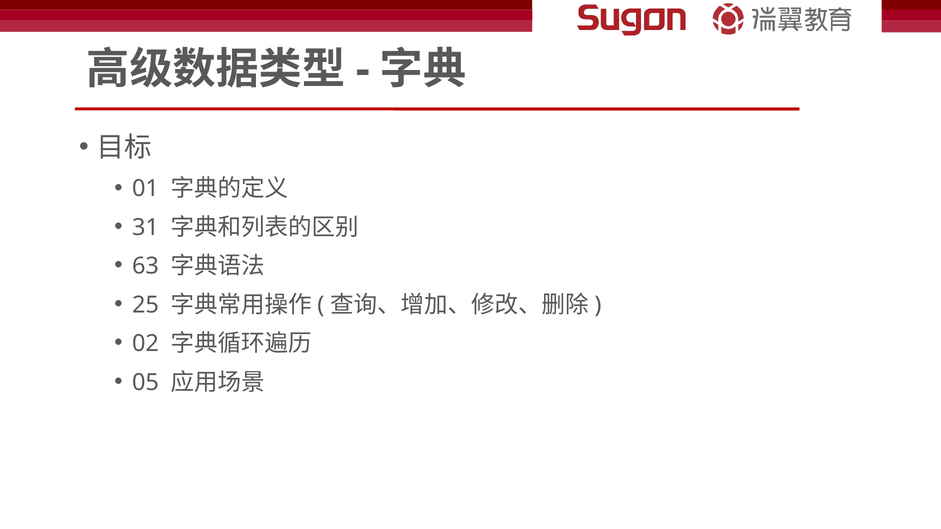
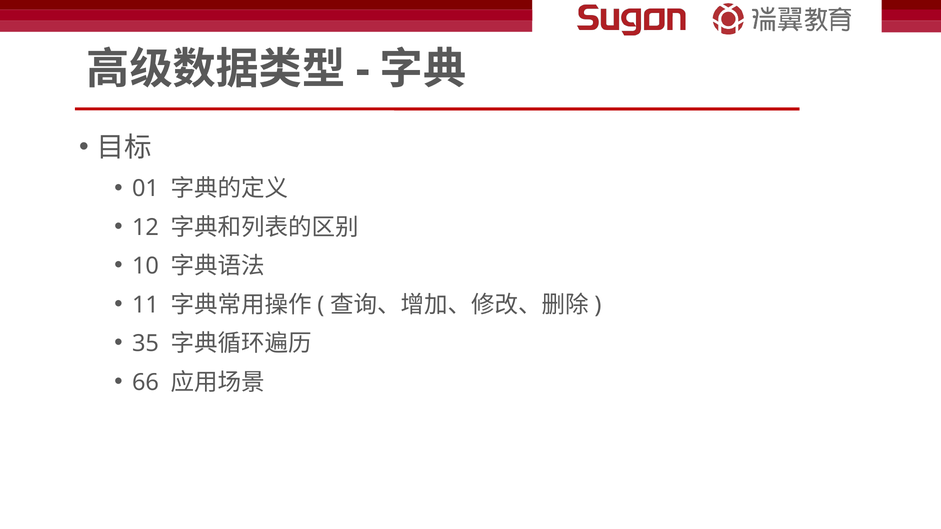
31: 31 -> 12 (145, 227)
63: 63 -> 10 (145, 266)
25: 25 -> 11 (145, 305)
02: 02 -> 35 (145, 344)
05: 05 -> 66 (145, 382)
